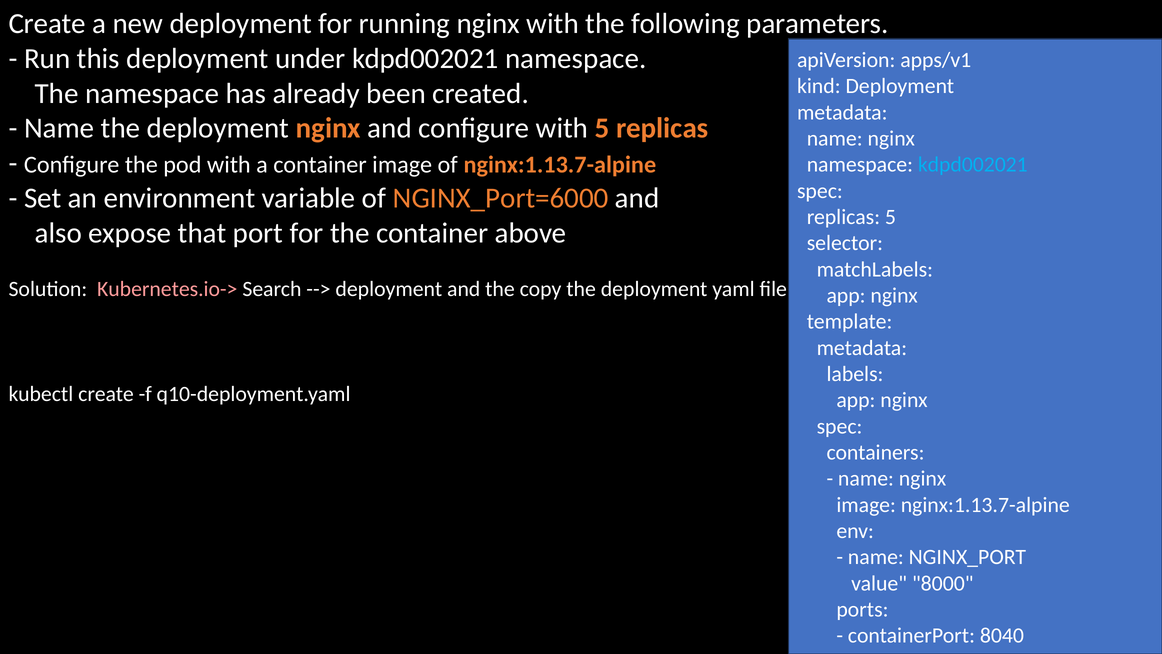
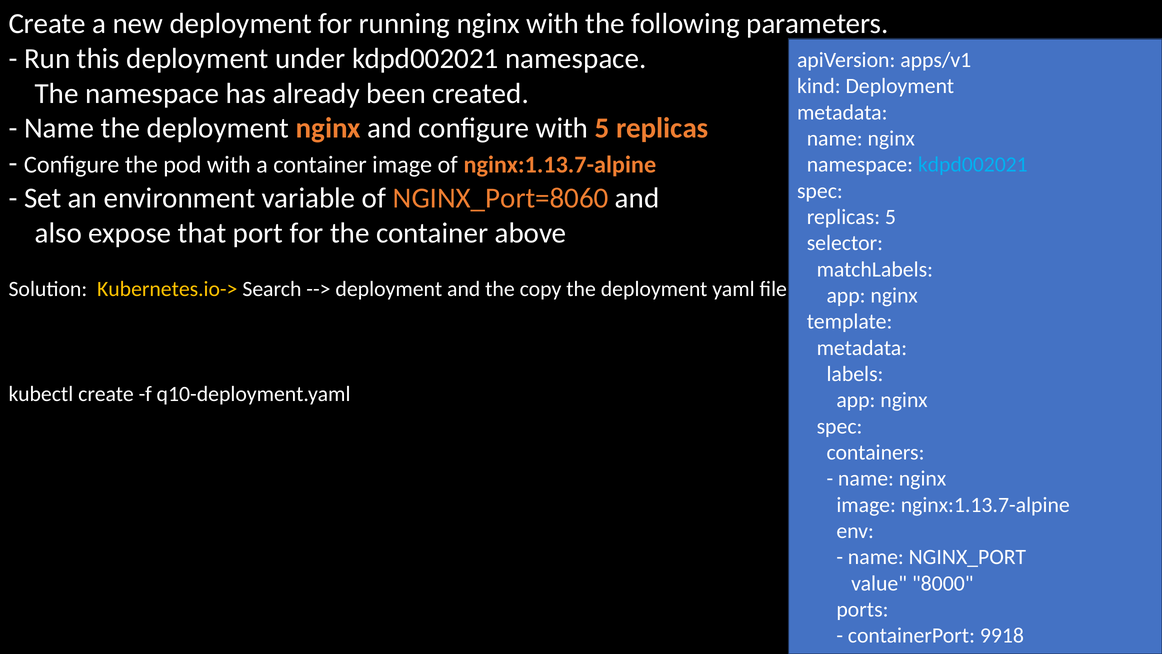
NGINX_Port=6000: NGINX_Port=6000 -> NGINX_Port=8060 (501, 198)
Kubernetes.io-> colour: pink -> yellow (167, 289)
8040: 8040 -> 9918 (1002, 635)
